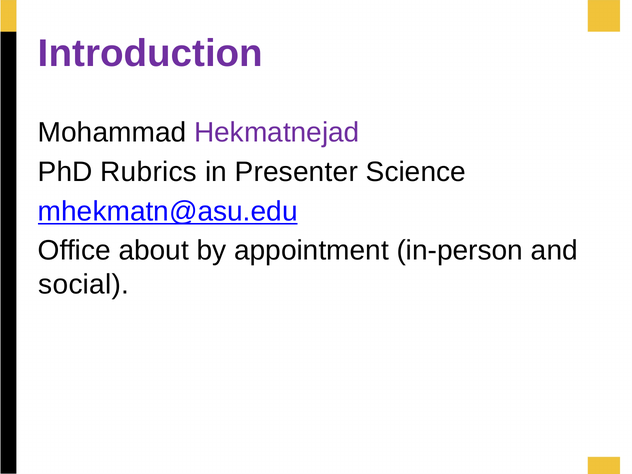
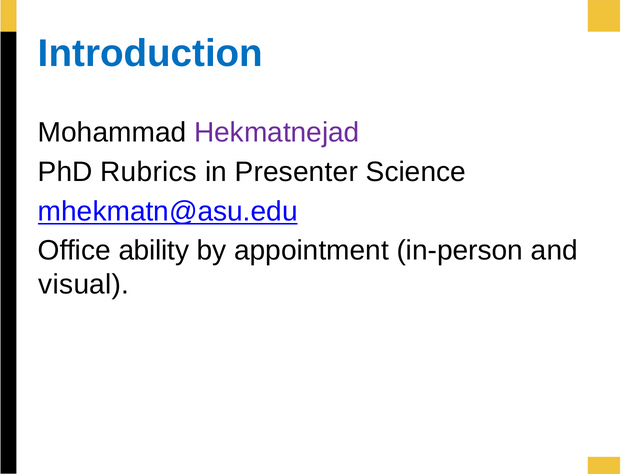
Introduction colour: purple -> blue (150, 53)
about: about -> ability (154, 251)
social: social -> visual (84, 284)
